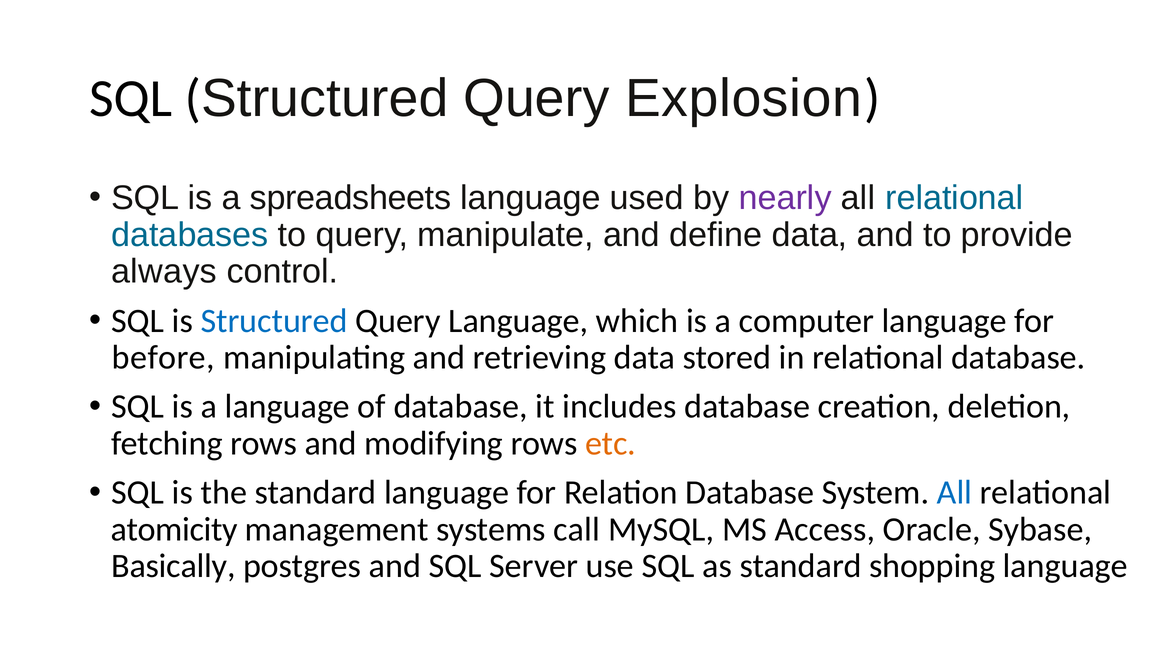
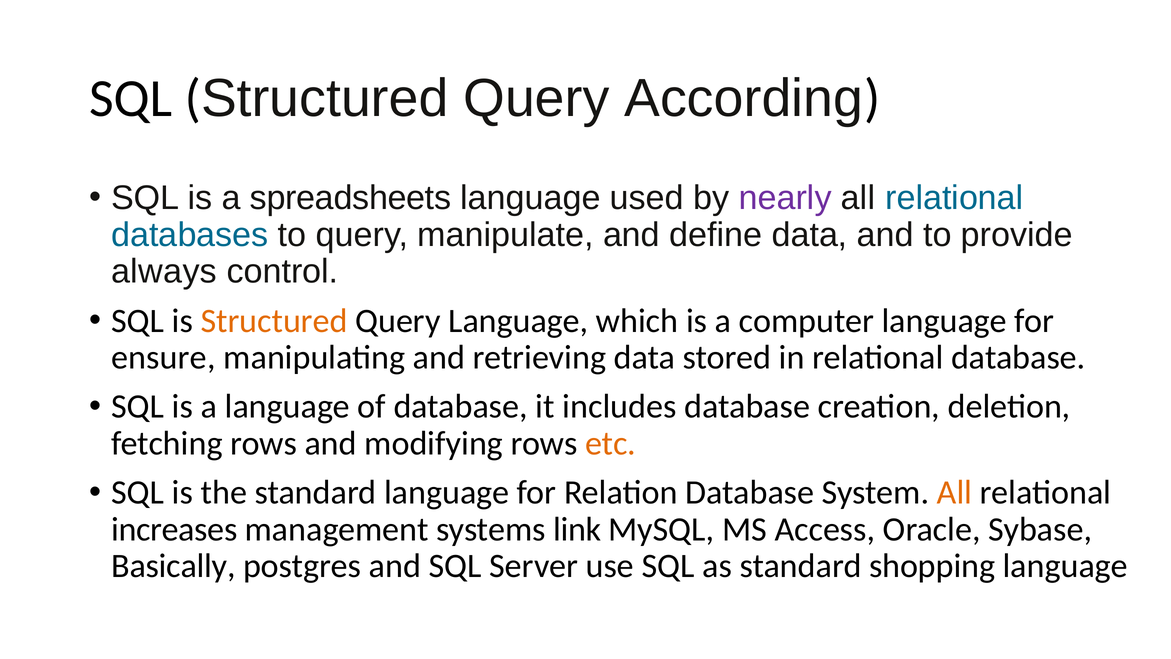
Explosion: Explosion -> According (744, 98)
Structured colour: blue -> orange (274, 321)
before: before -> ensure (163, 357)
All colour: blue -> orange (954, 492)
atomicity: atomicity -> increases (174, 529)
call: call -> link (577, 529)
